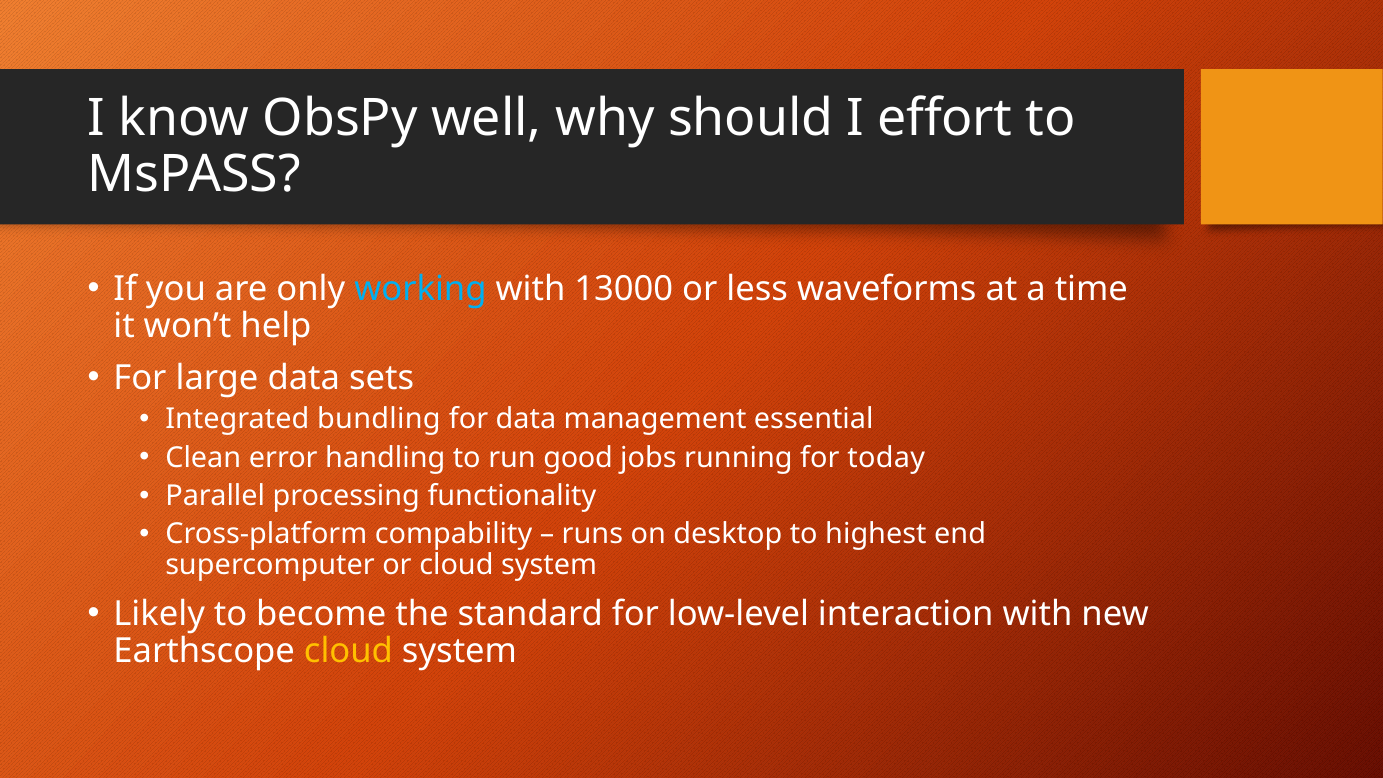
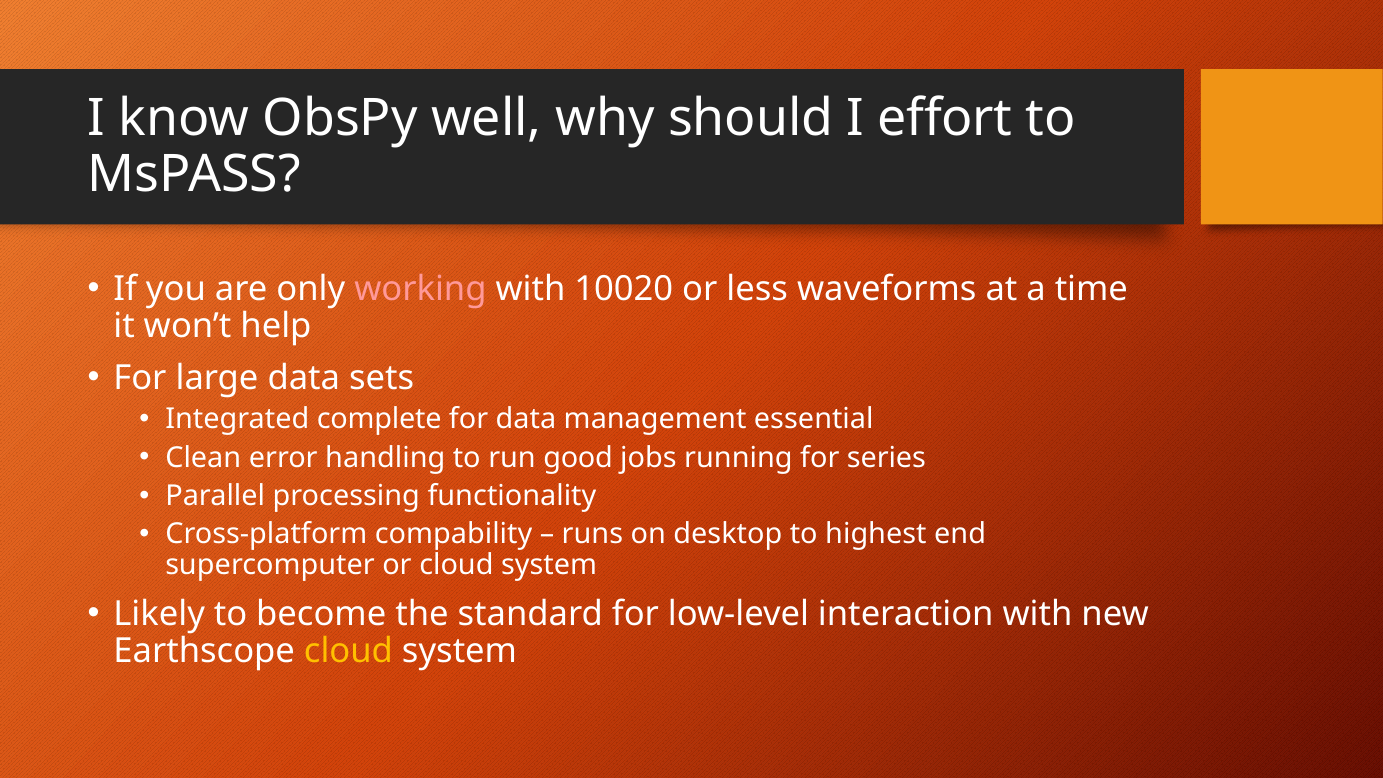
working colour: light blue -> pink (420, 289)
13000: 13000 -> 10020 (624, 289)
bundling: bundling -> complete (379, 419)
today: today -> series (886, 458)
